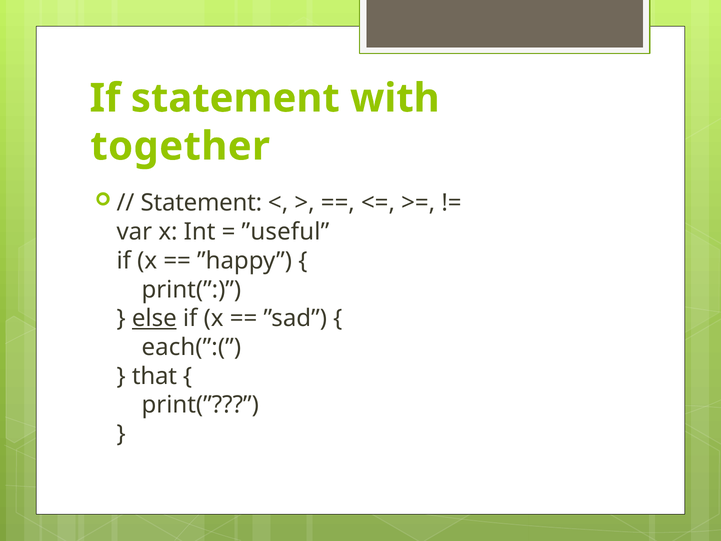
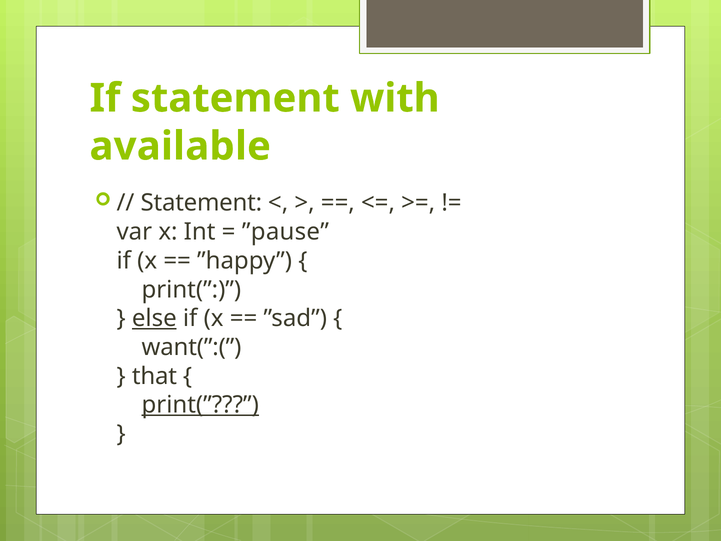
together: together -> available (180, 146)
”useful: ”useful -> ”pause (285, 232)
each(”:(: each(”:( -> want(”:( (191, 347)
print( underline: none -> present (200, 405)
